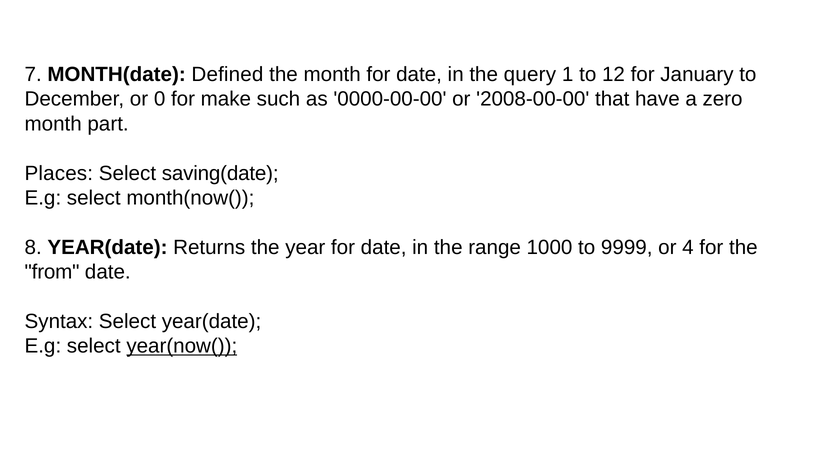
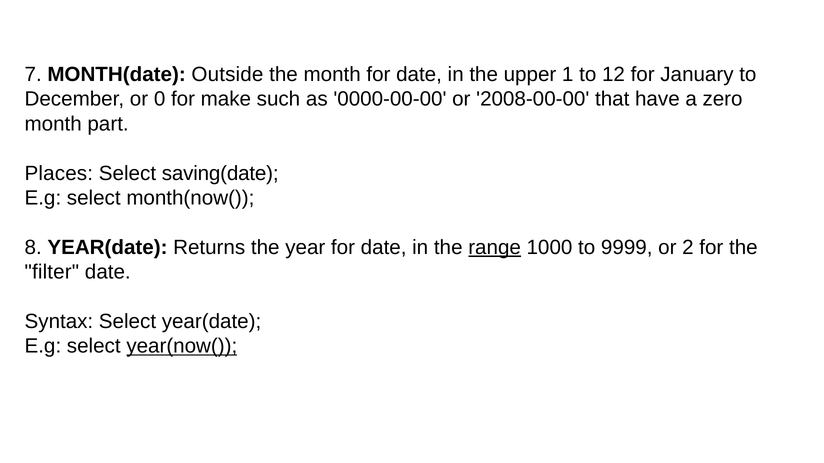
Defined: Defined -> Outside (227, 75)
query: query -> upper (530, 75)
range underline: none -> present (495, 248)
4: 4 -> 2 (688, 248)
from: from -> filter (52, 272)
